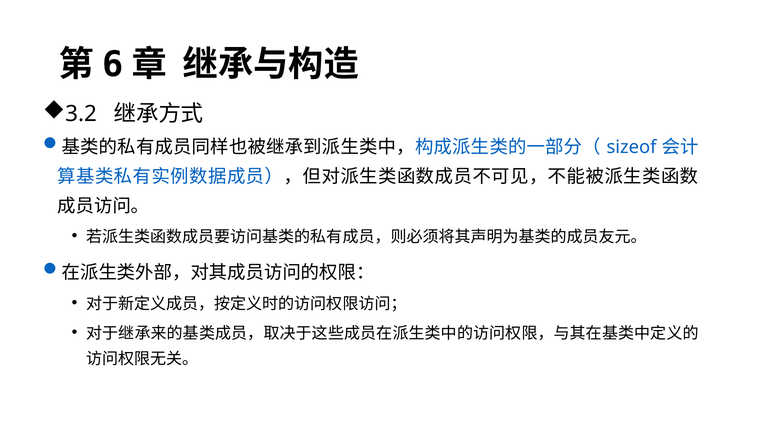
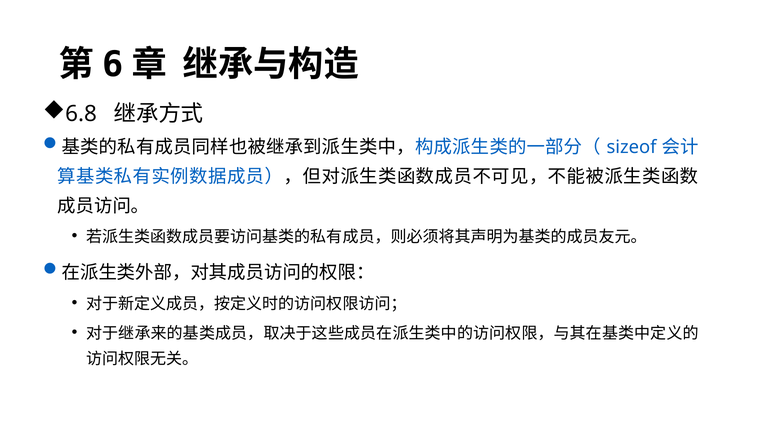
3.2: 3.2 -> 6.8 (81, 114)
